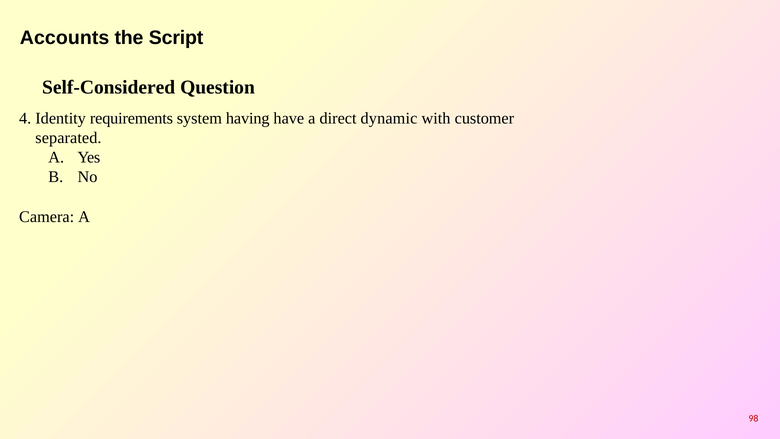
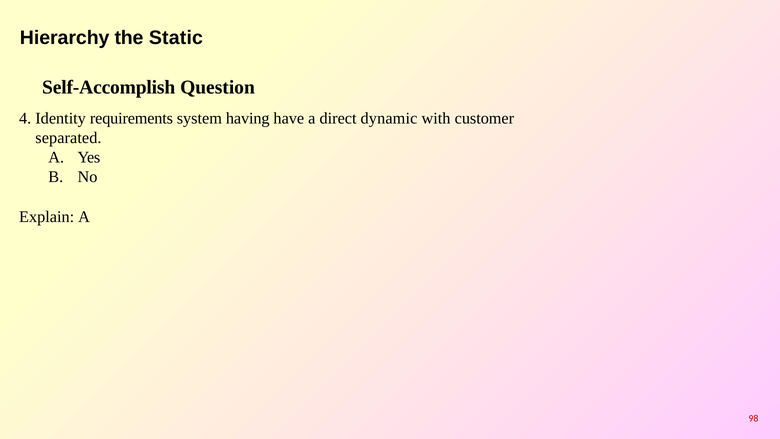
Accounts: Accounts -> Hierarchy (65, 38)
Script: Script -> Static (176, 38)
Self-Considered: Self-Considered -> Self-Accomplish (109, 87)
Camera: Camera -> Explain (47, 217)
